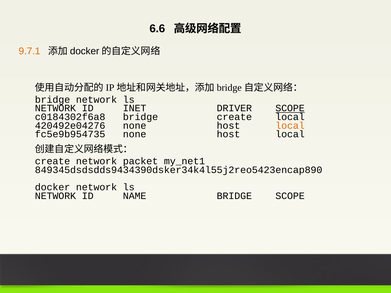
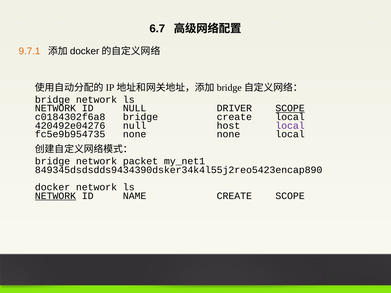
6.6: 6.6 -> 6.7 (157, 29)
ID INET: INET -> NULL (135, 108)
420492e04276 none: none -> null (135, 126)
local colour: orange -> purple (290, 126)
fc5e9b954735 none host: host -> none (228, 134)
create: create -> bridge (53, 161)
NETWORK underline: none -> present (55, 196)
NAME BRIDGE: BRIDGE -> CREATE (234, 196)
